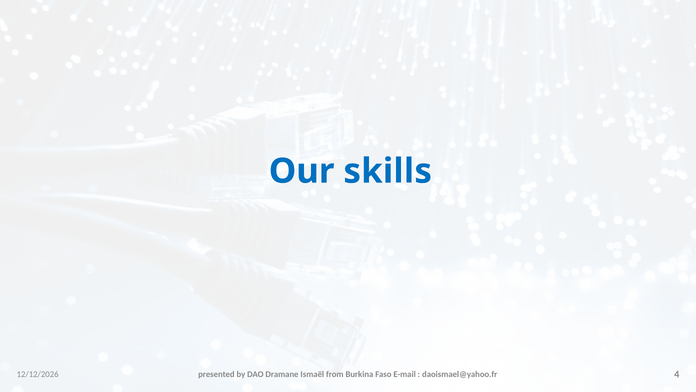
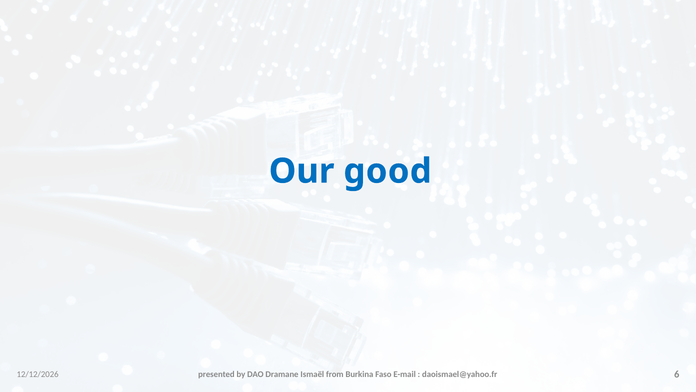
skills: skills -> good (388, 171)
4: 4 -> 6 (677, 374)
